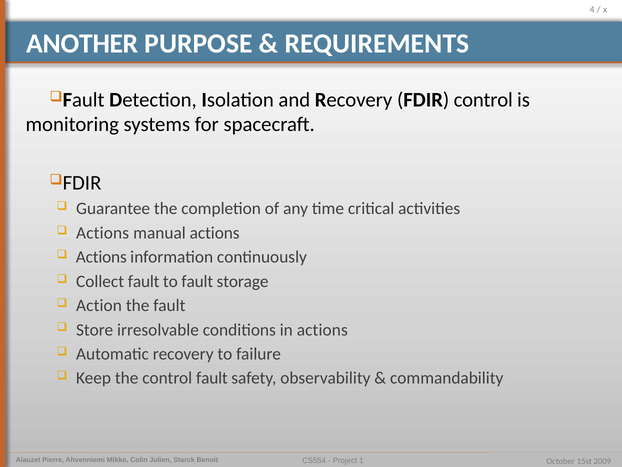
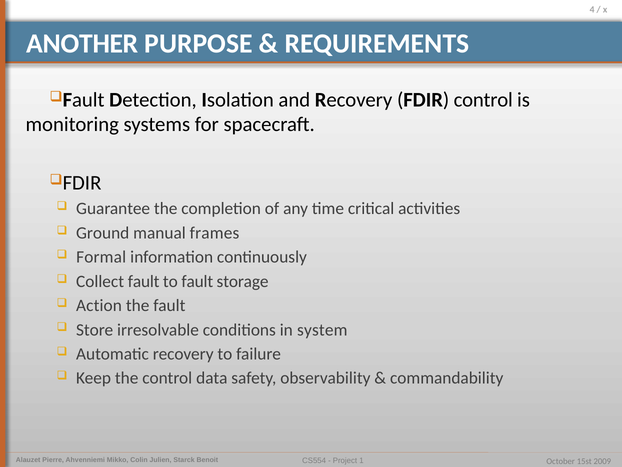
Actions: Actions -> Ground (103, 233)
manual actions: actions -> frames (215, 233)
Actions: Actions -> Formal (101, 257)
in actions: actions -> system (322, 329)
control fault: fault -> data (212, 378)
